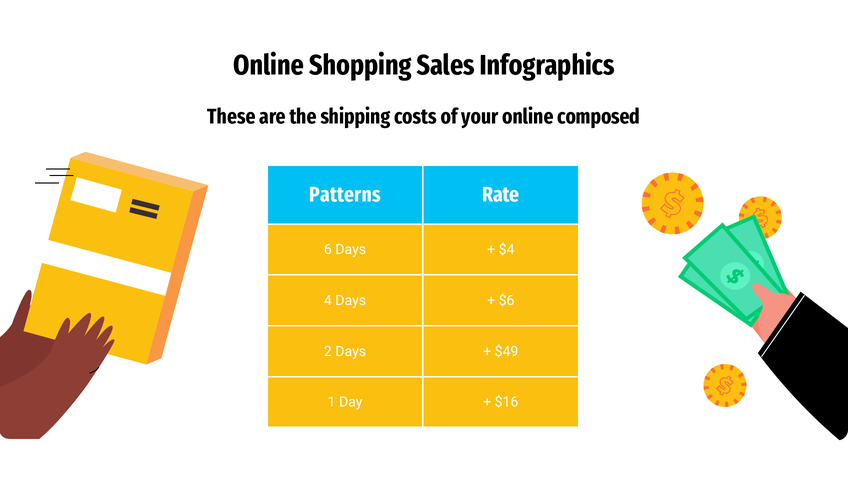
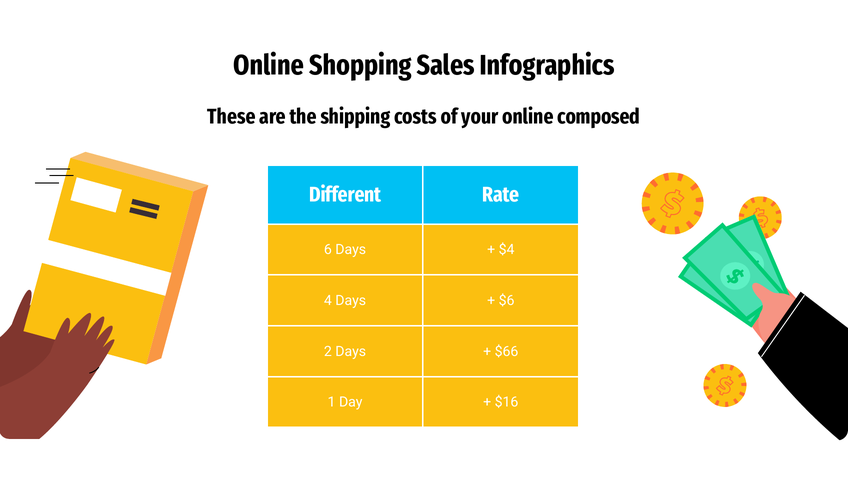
Patterns: Patterns -> Different (345, 195)
$49: $49 -> $66 (507, 351)
